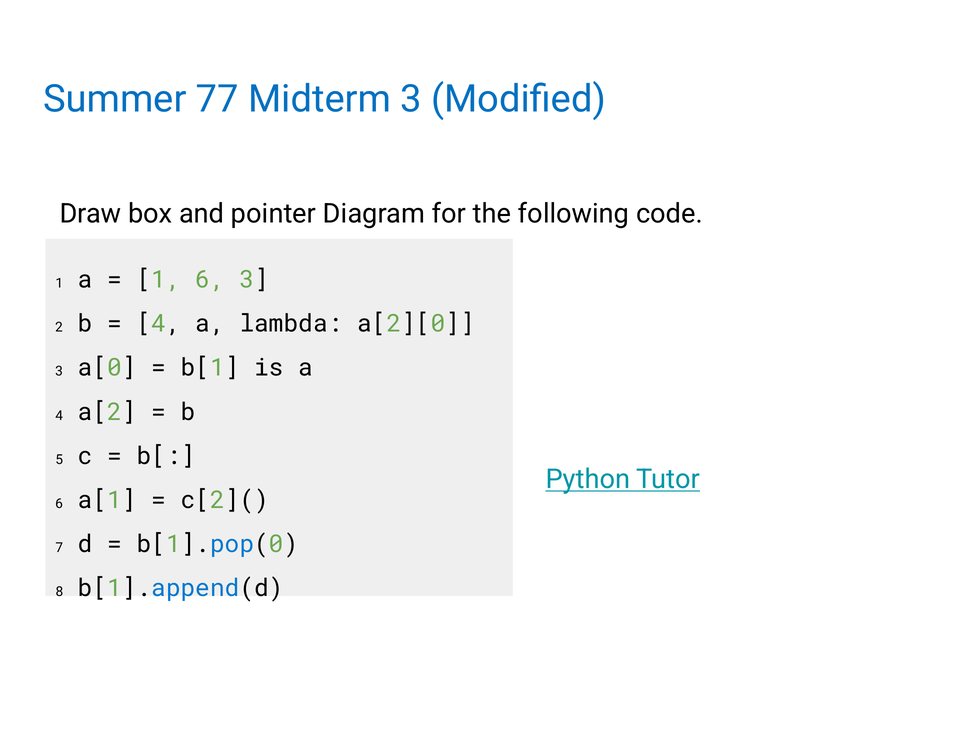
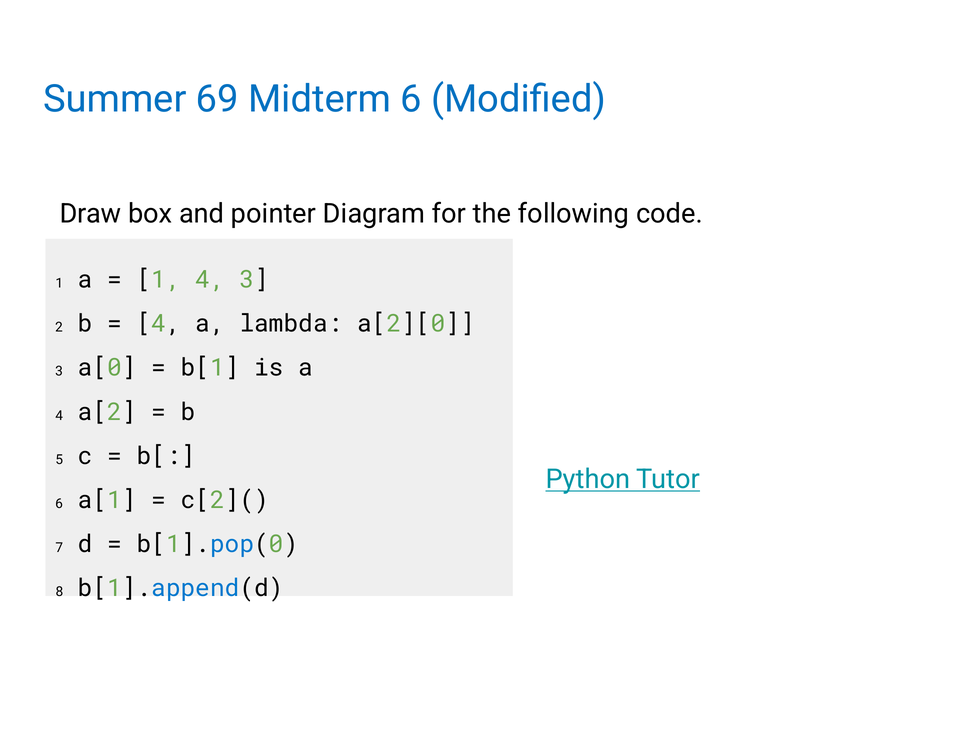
77: 77 -> 69 (217, 99)
Midterm 3: 3 -> 6 (411, 99)
1 6: 6 -> 4 (210, 280)
